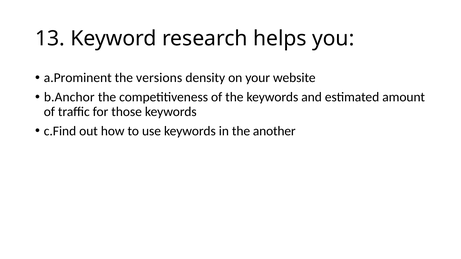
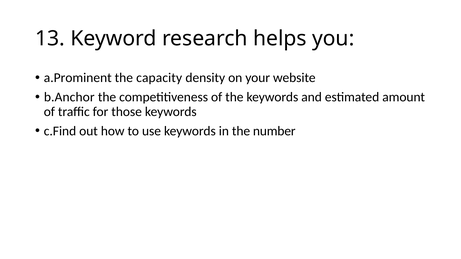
versions: versions -> capacity (159, 78)
another: another -> number (274, 131)
